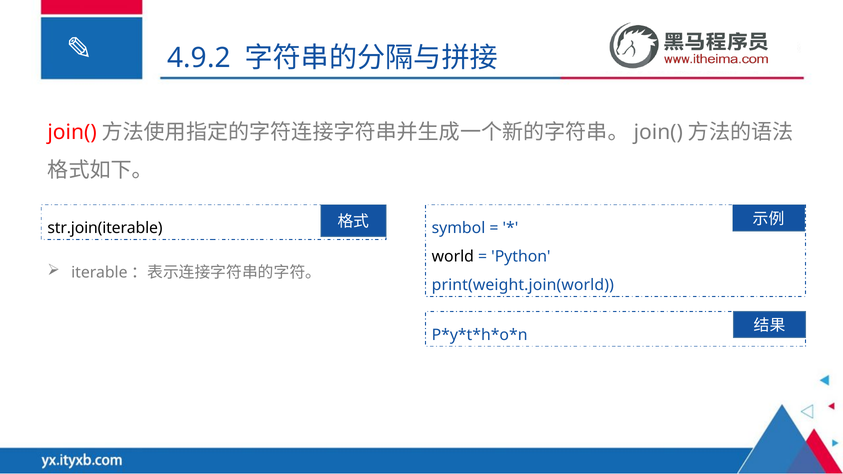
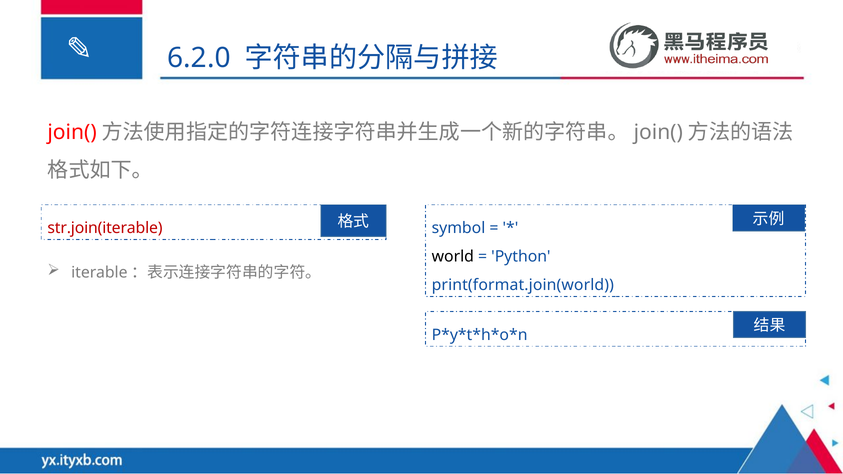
4.9.2: 4.9.2 -> 6.2.0 (199, 58)
str.join(iterable colour: black -> red (105, 228)
print(weight.join(world: print(weight.join(world -> print(format.join(world (523, 285)
